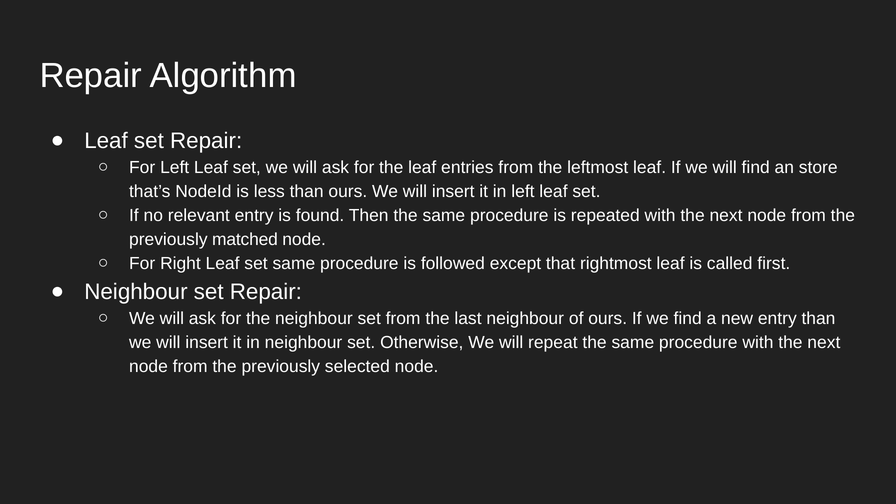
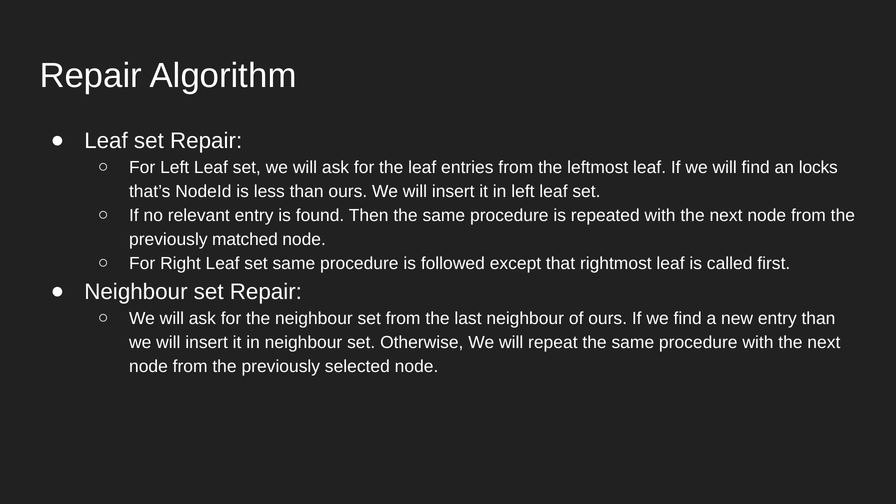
store: store -> locks (818, 168)
